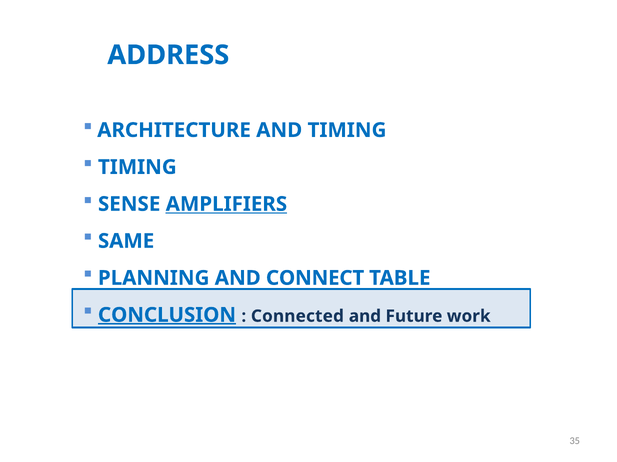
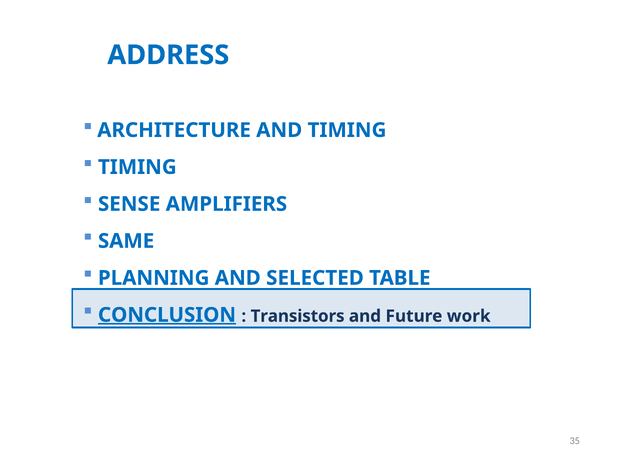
AMPLIFIERS underline: present -> none (226, 204)
CONNECT: CONNECT -> SELECTED (315, 278)
Connected: Connected -> Transistors (298, 317)
